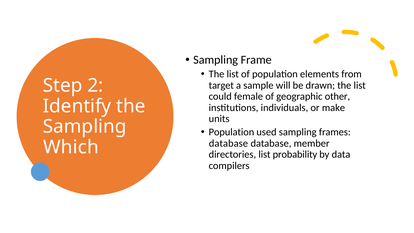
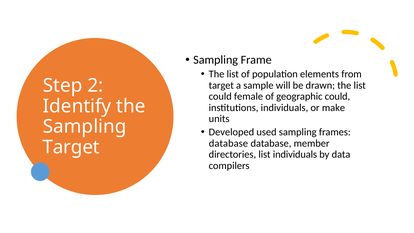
geographic other: other -> could (337, 96)
Population: Population -> Developed (231, 132)
Which: Which -> Target (71, 147)
list probability: probability -> individuals (295, 154)
